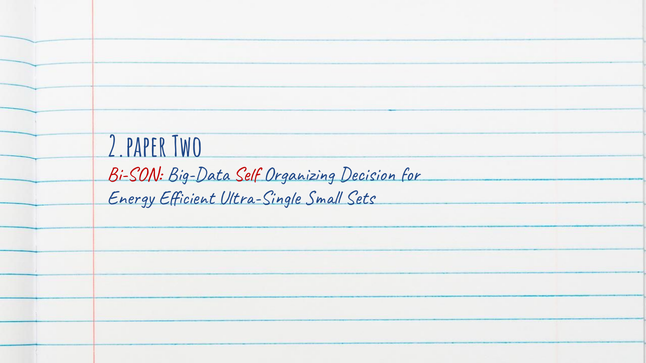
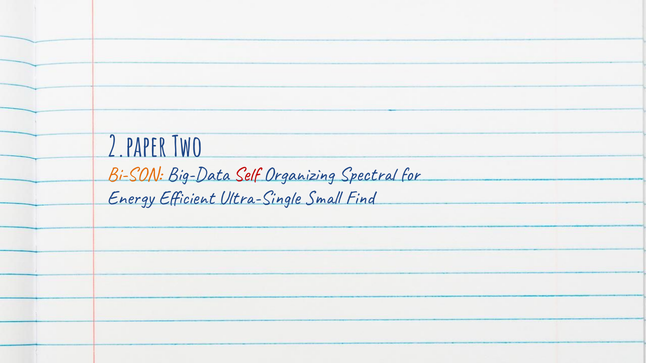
Bi-SON colour: red -> orange (135, 174)
Decision: Decision -> Spectral (367, 174)
Sets: Sets -> Find (360, 198)
